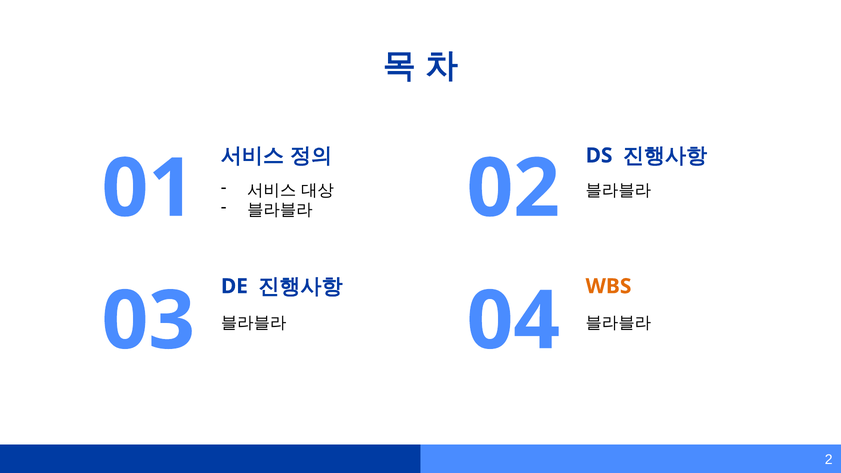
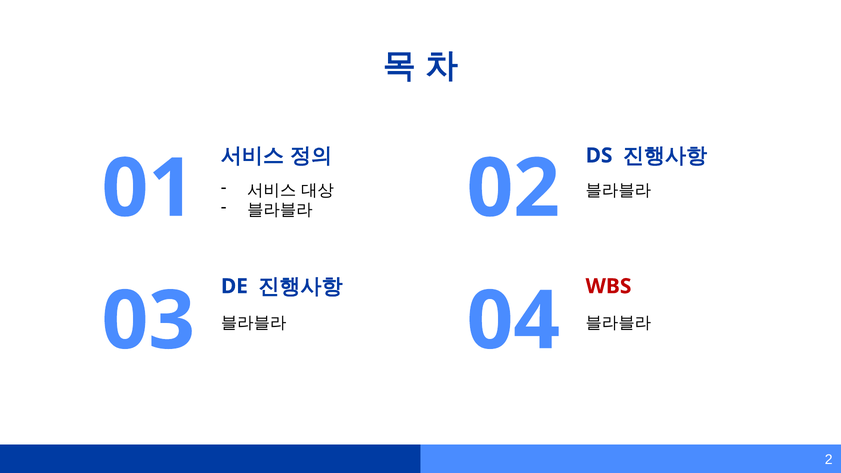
WBS colour: orange -> red (609, 286)
